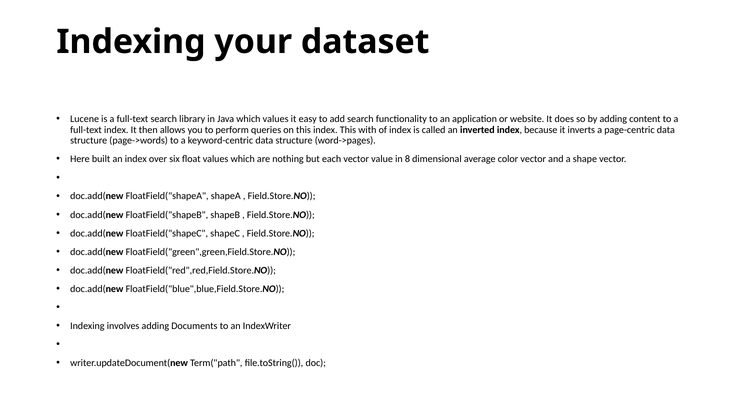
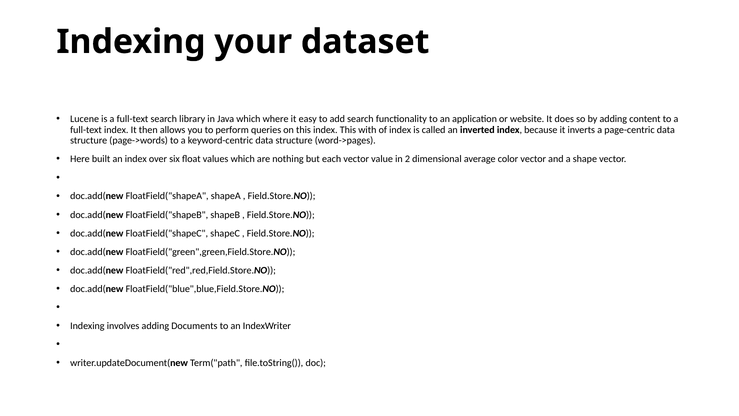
which values: values -> where (276, 119)
8: 8 -> 2 (407, 159)
